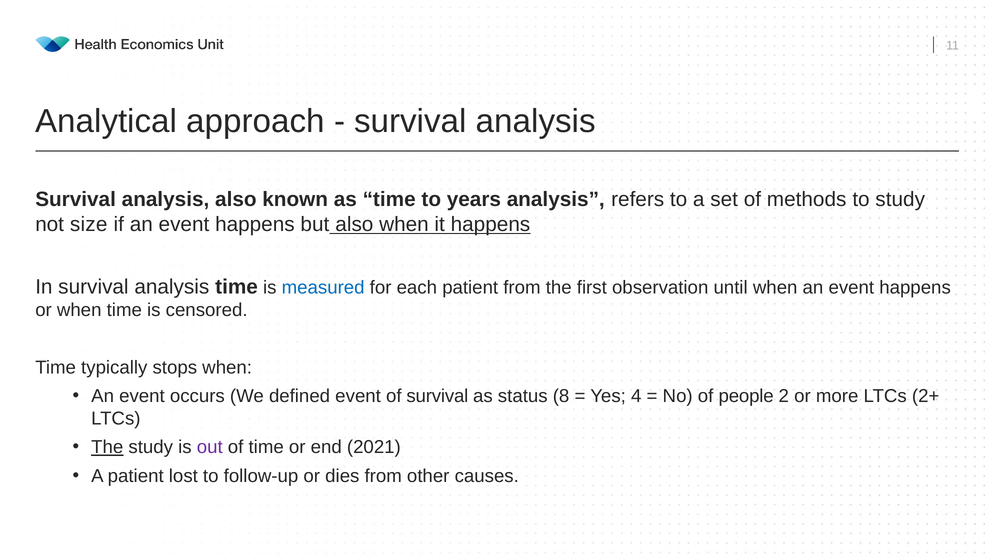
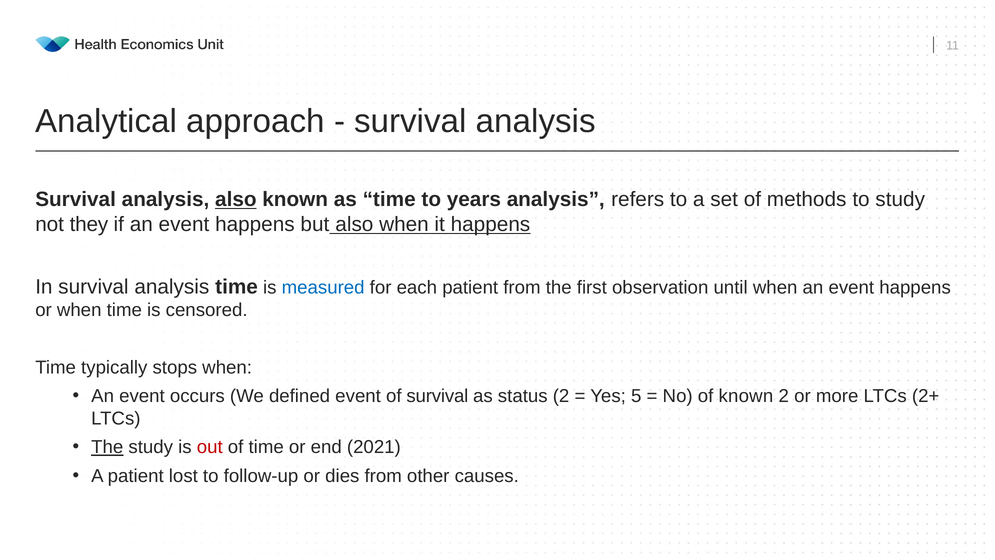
also underline: none -> present (236, 199)
size: size -> they (89, 224)
status 8: 8 -> 2 (561, 396)
4: 4 -> 5 (636, 396)
of people: people -> known (746, 396)
out colour: purple -> red (210, 447)
